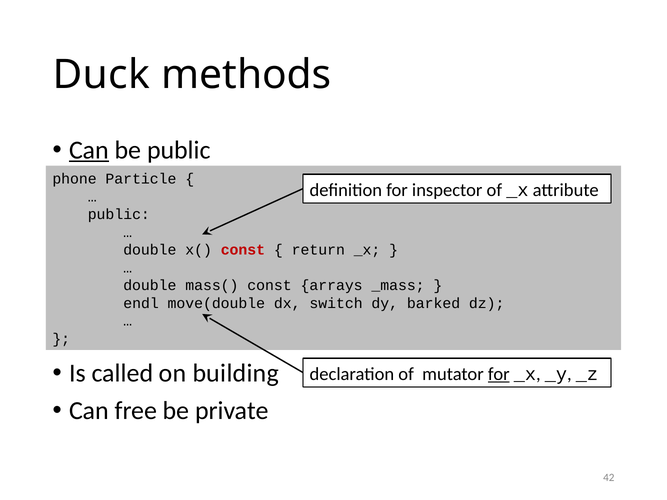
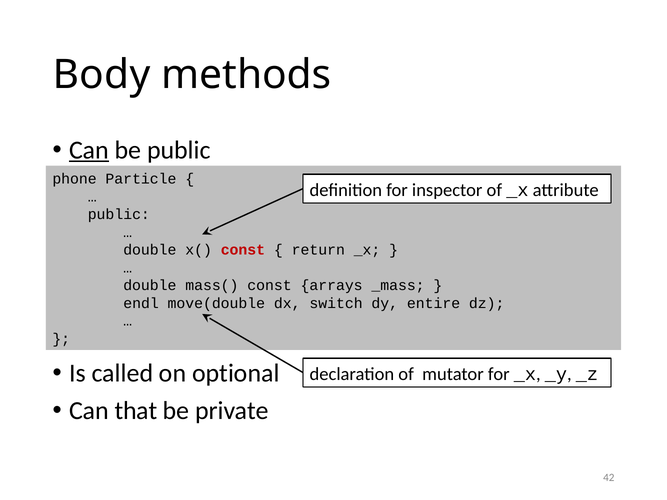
Duck: Duck -> Body (101, 75)
barked: barked -> entire (434, 303)
building: building -> optional (236, 374)
for underline: present -> none (499, 374)
free: free -> that (136, 411)
